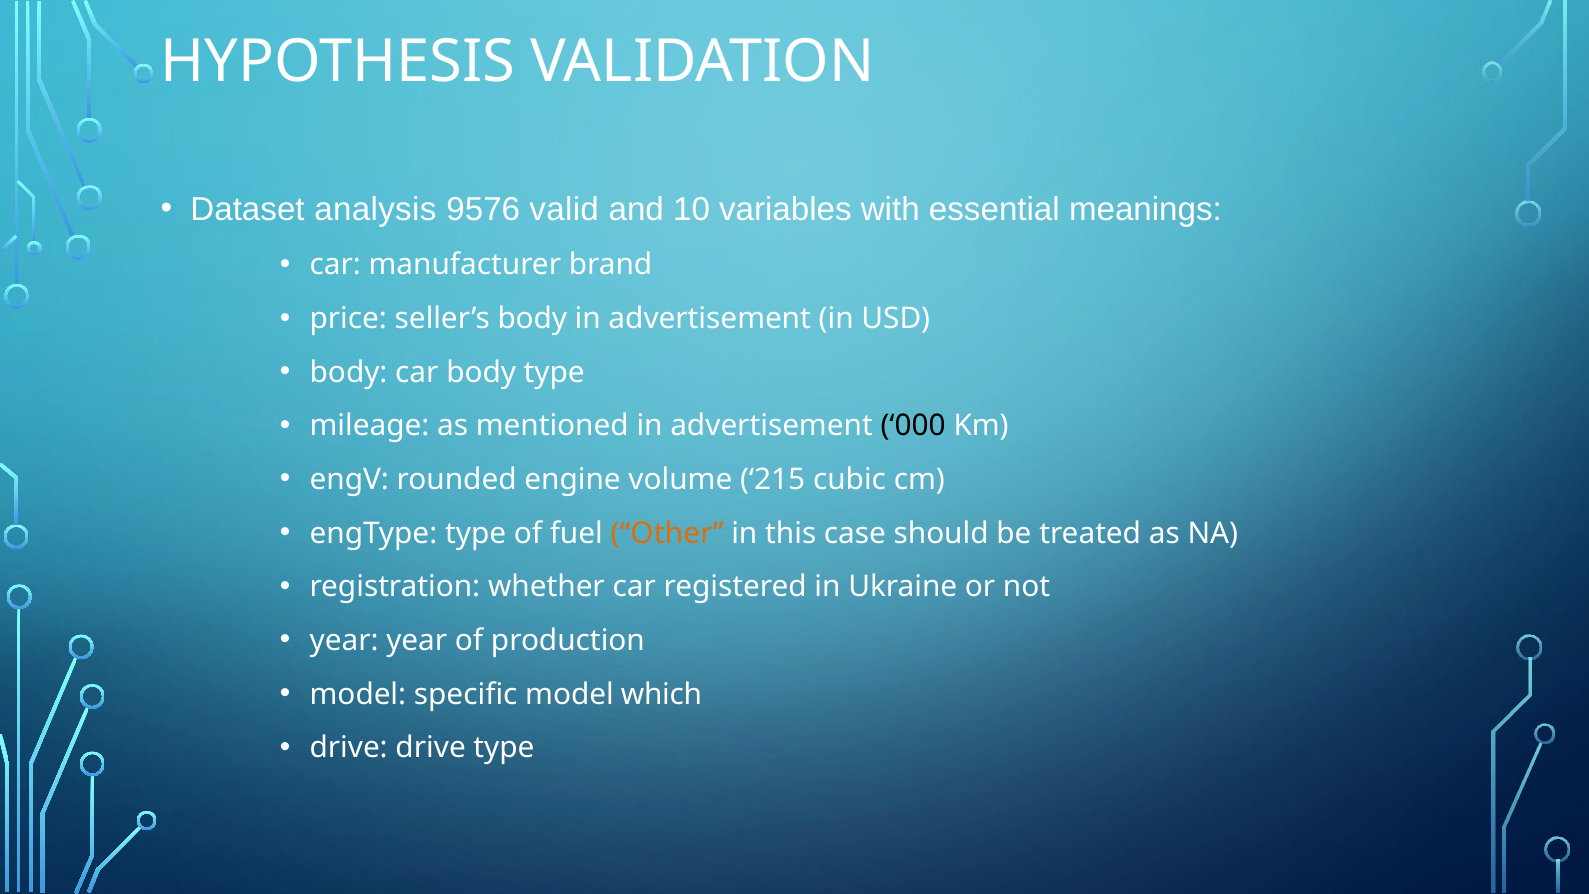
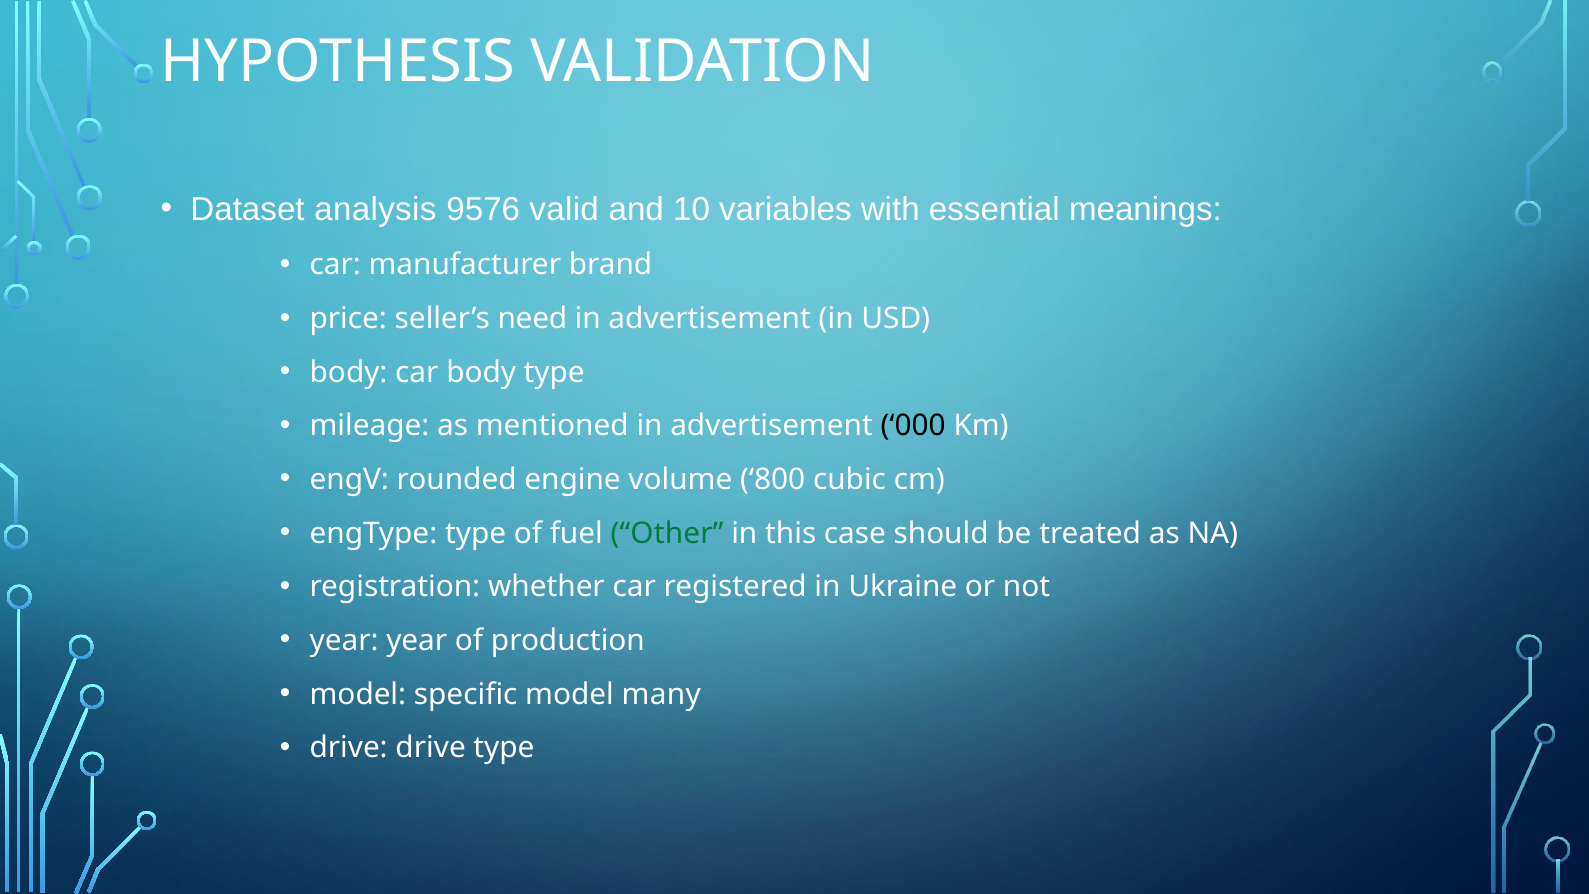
seller’s body: body -> need (532, 319)
215: 215 -> 800 (773, 480)
Other colour: orange -> green (667, 533)
which: which -> many (661, 694)
